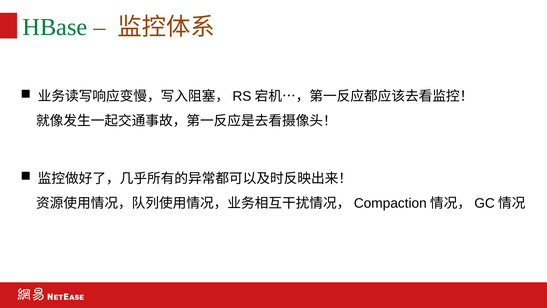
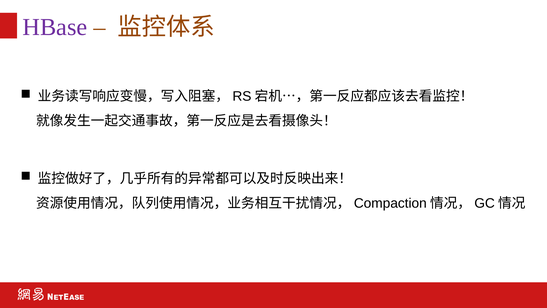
HBase colour: green -> purple (55, 27)
